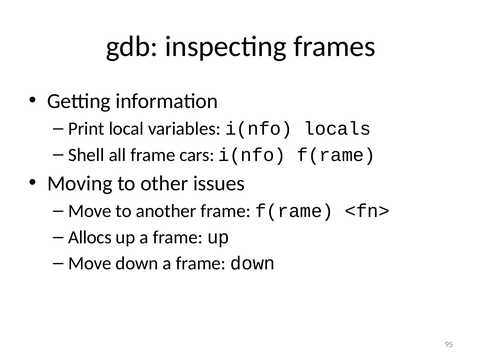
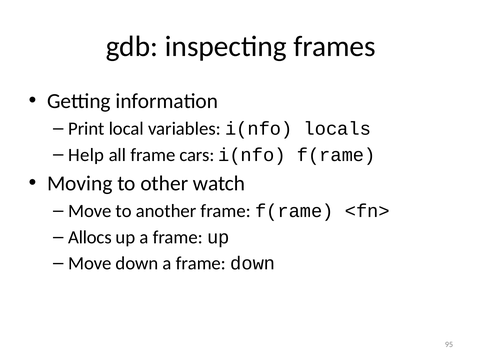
Shell: Shell -> Help (86, 155)
issues: issues -> watch (219, 184)
